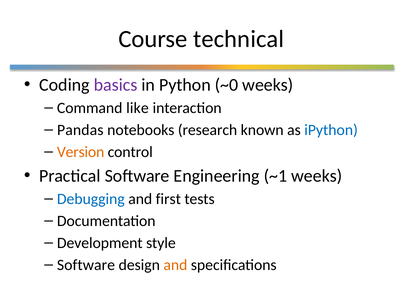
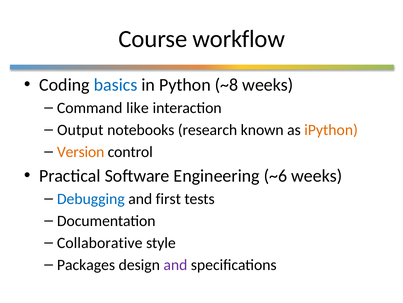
technical: technical -> workflow (239, 39)
basics colour: purple -> blue (116, 85)
~0: ~0 -> ~8 (227, 85)
Pandas: Pandas -> Output (80, 130)
iPython colour: blue -> orange (331, 130)
~1: ~1 -> ~6 (275, 175)
Development: Development -> Collaborative (100, 242)
Software: Software -> Packages (86, 264)
and colour: orange -> purple (175, 264)
